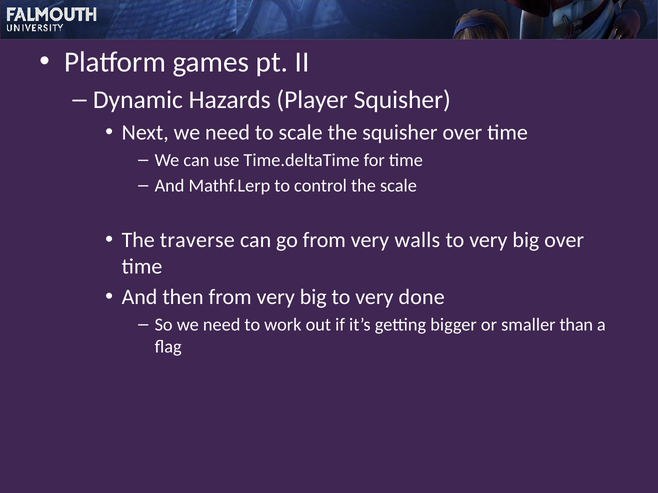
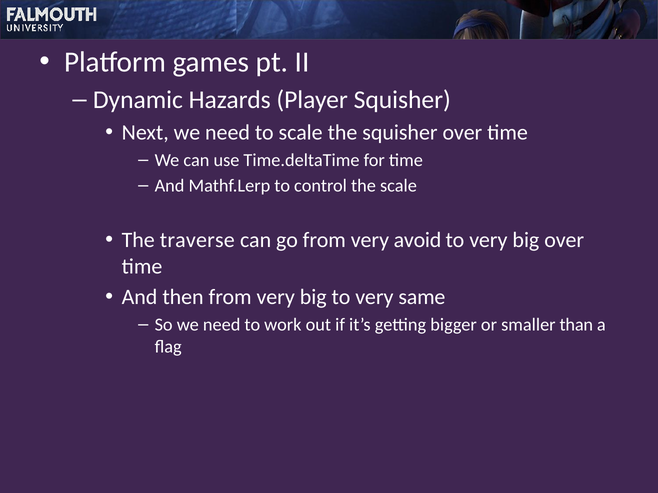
walls: walls -> avoid (417, 240)
done: done -> same (422, 297)
